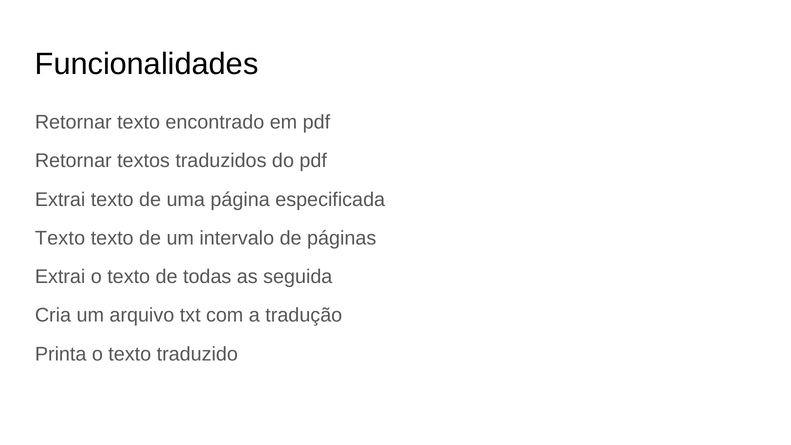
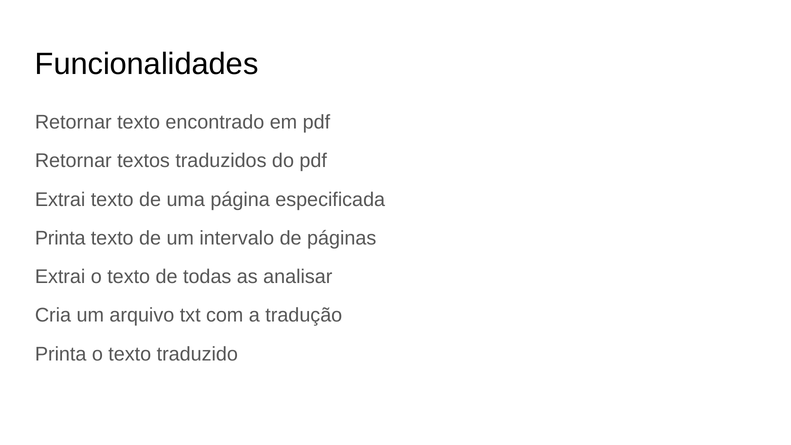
Texto: Texto -> Printa (60, 238)
seguida: seguida -> analisar (298, 277)
